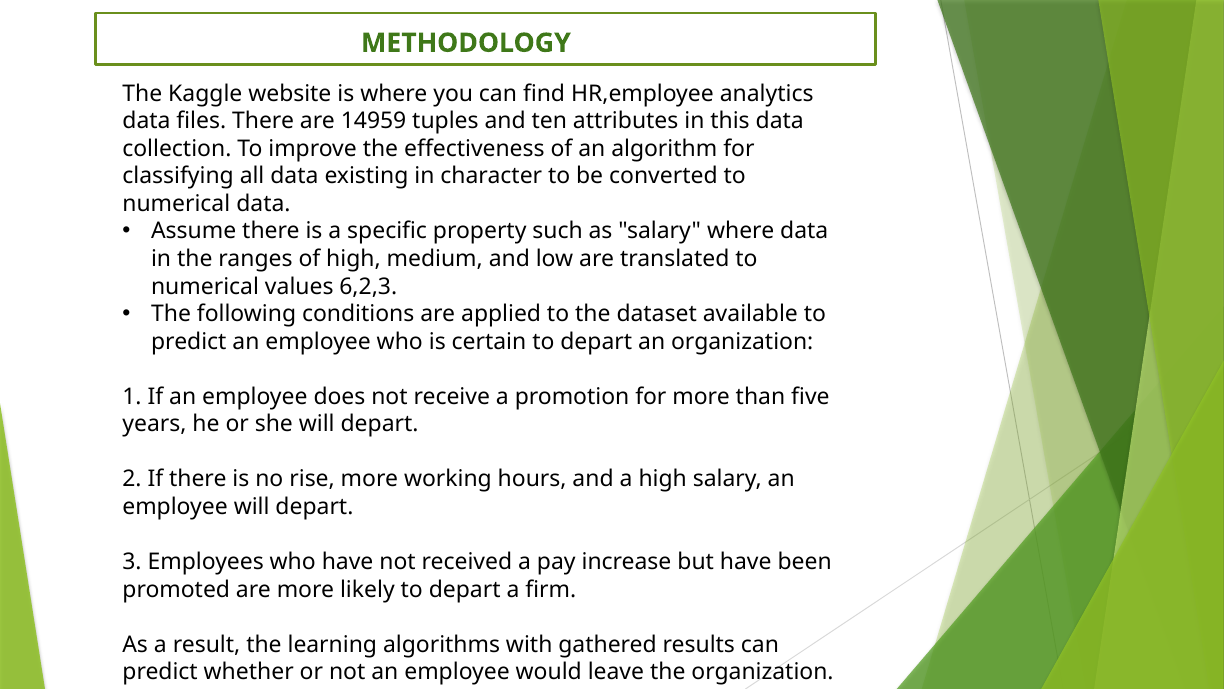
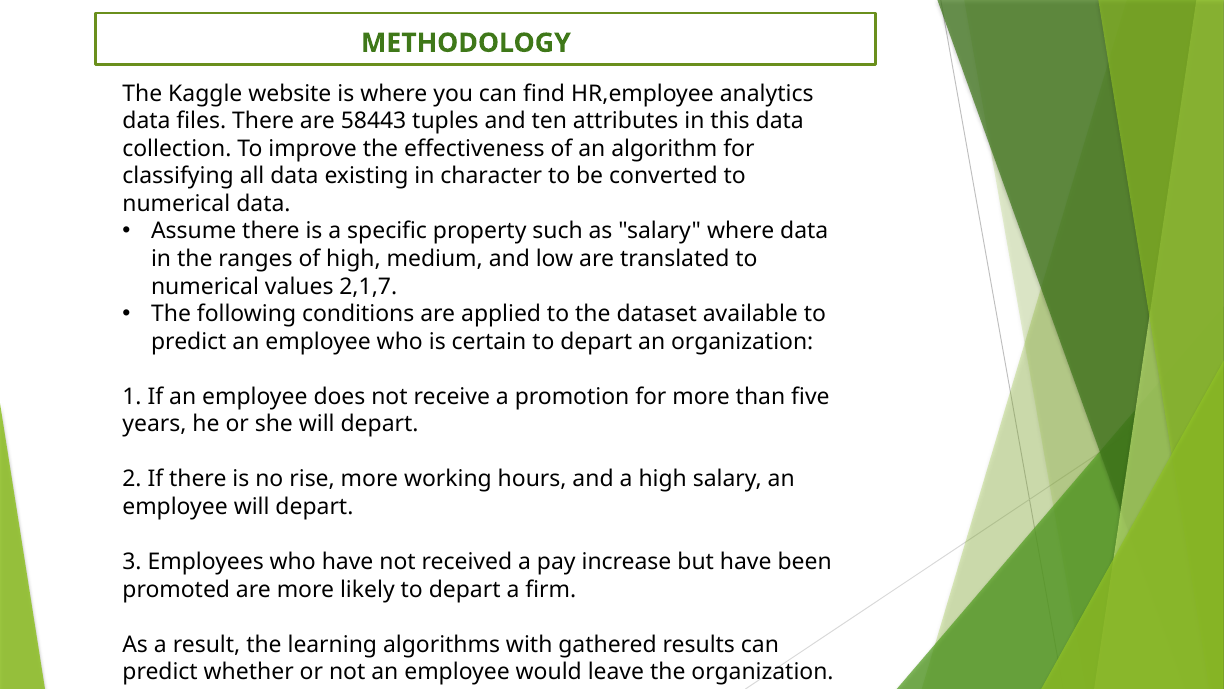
14959: 14959 -> 58443 (374, 121)
6,2,3: 6,2,3 -> 2,1,7 (368, 286)
